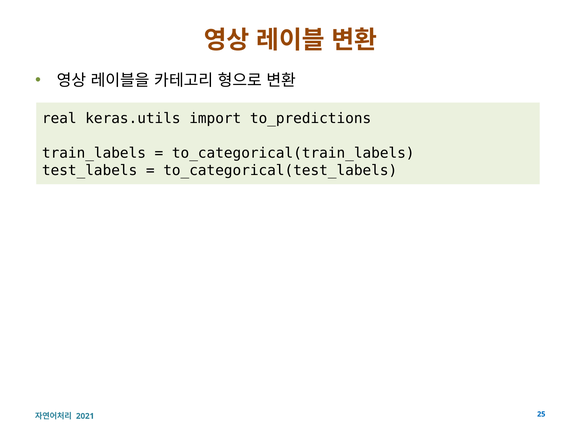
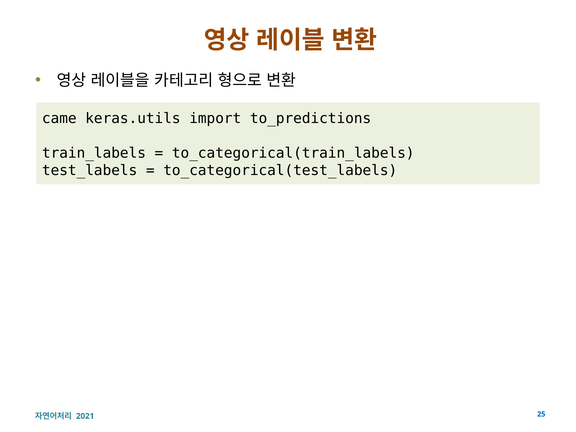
real: real -> came (59, 118)
